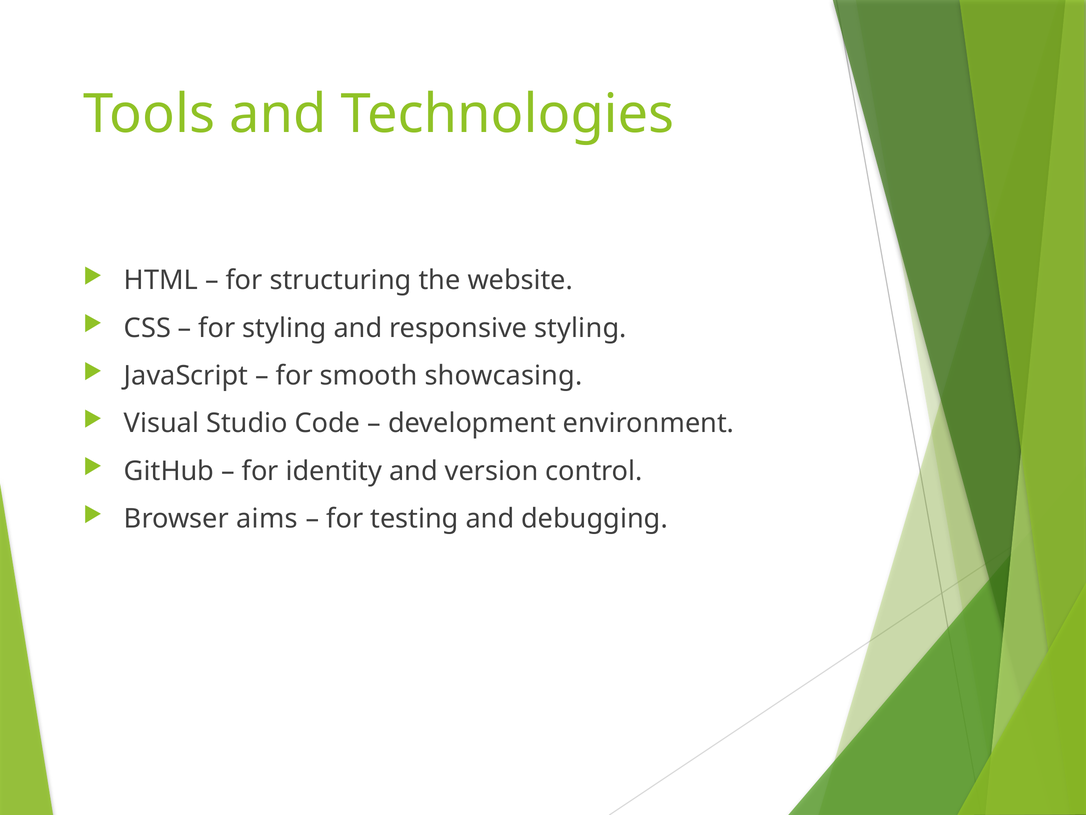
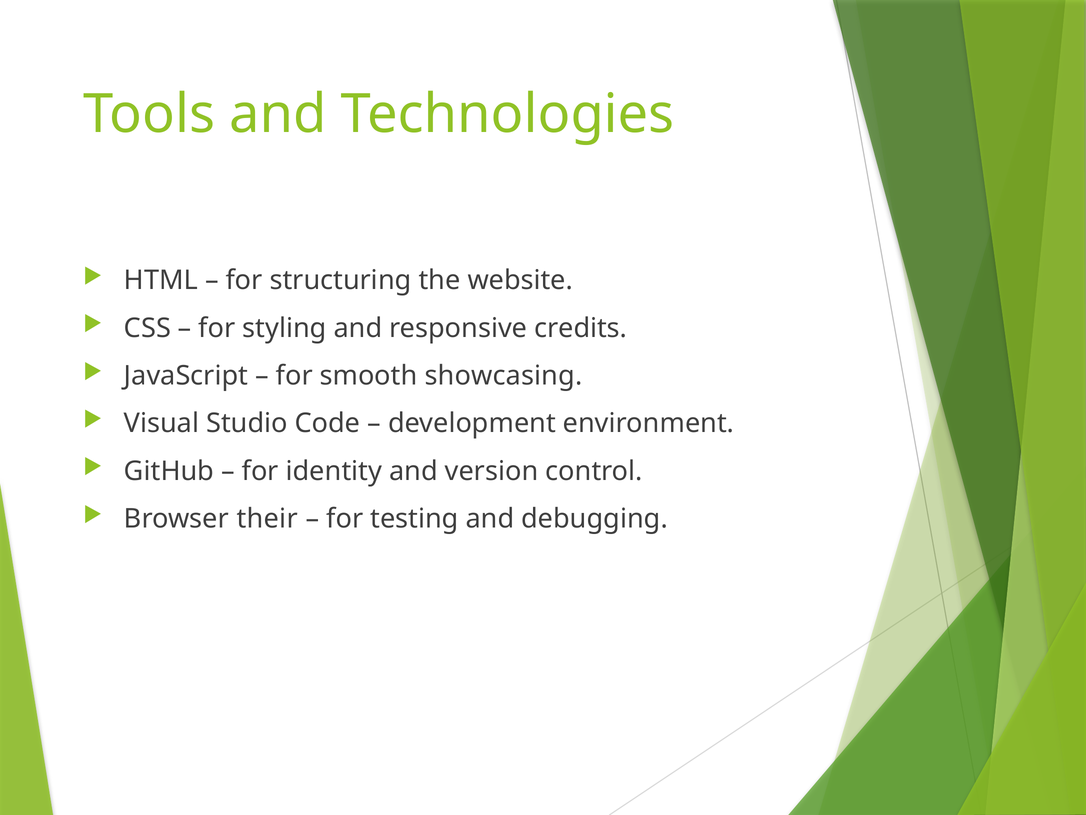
responsive styling: styling -> credits (581, 328)
aims: aims -> their (267, 519)
